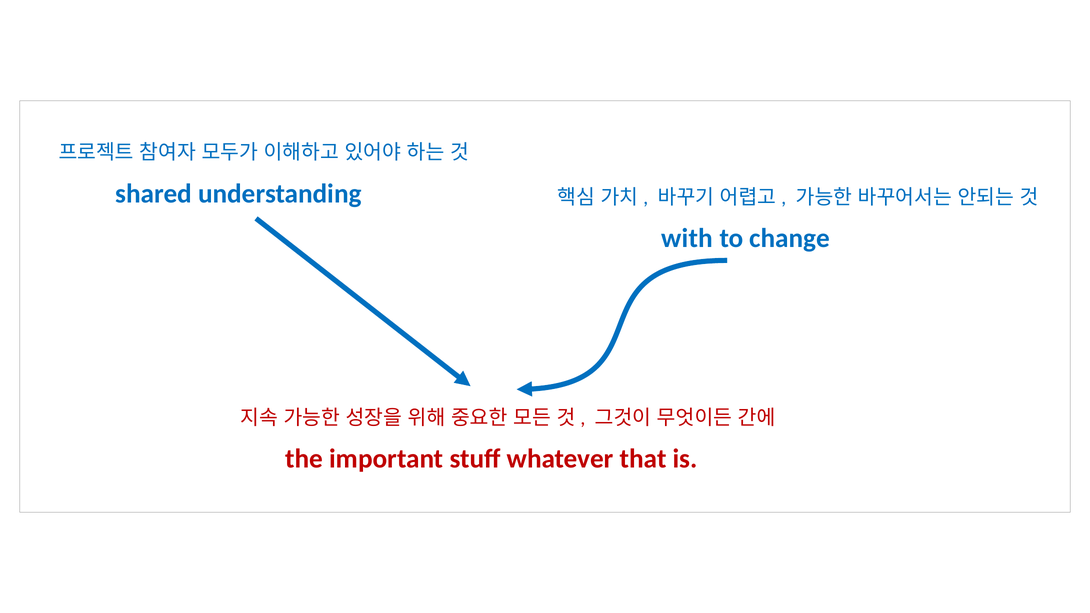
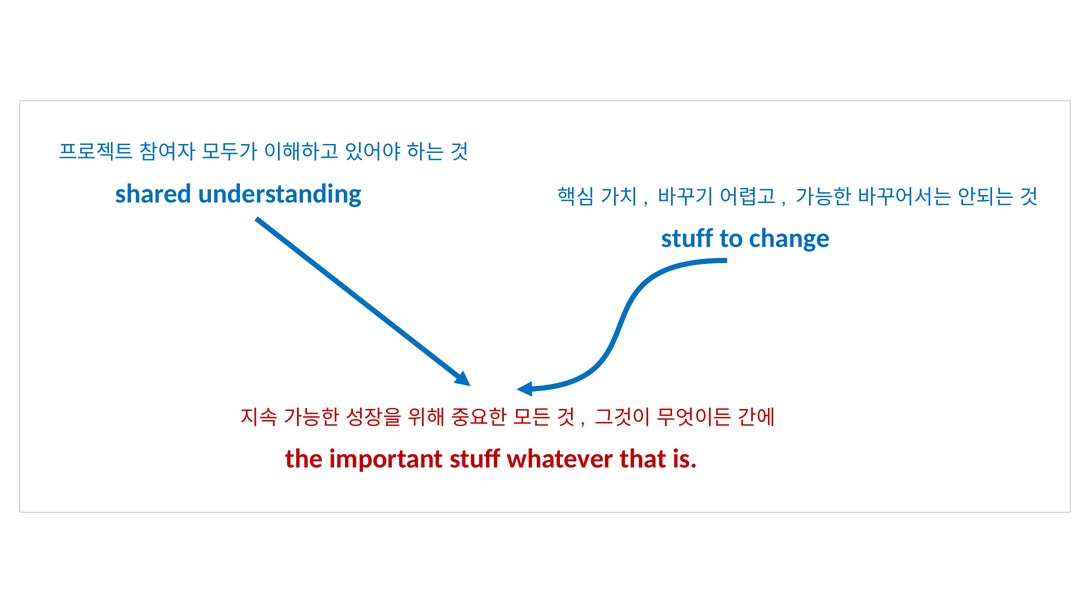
with: with -> stuff (687, 238)
